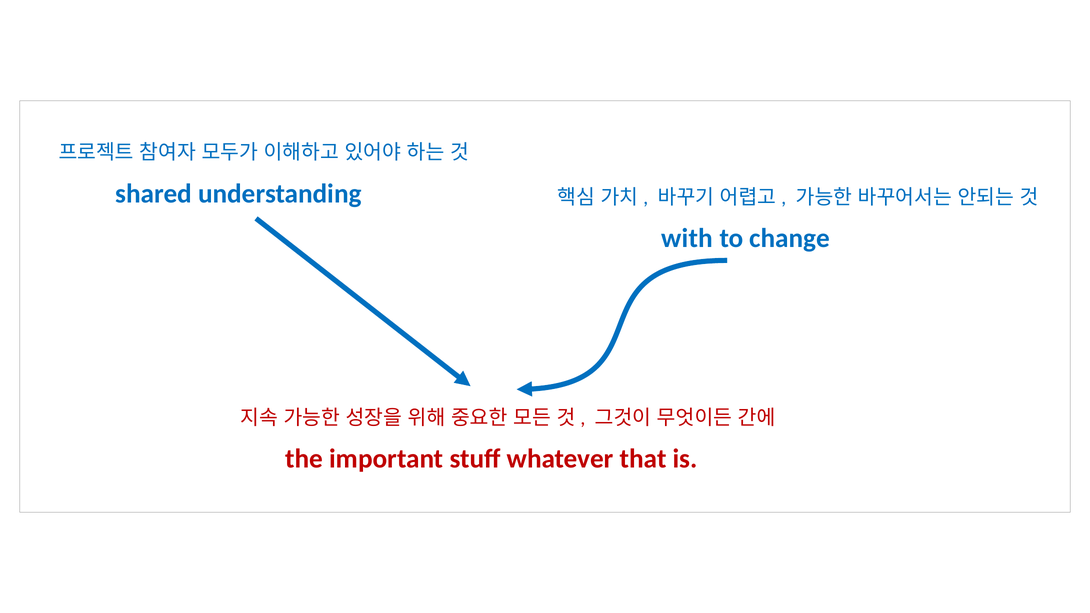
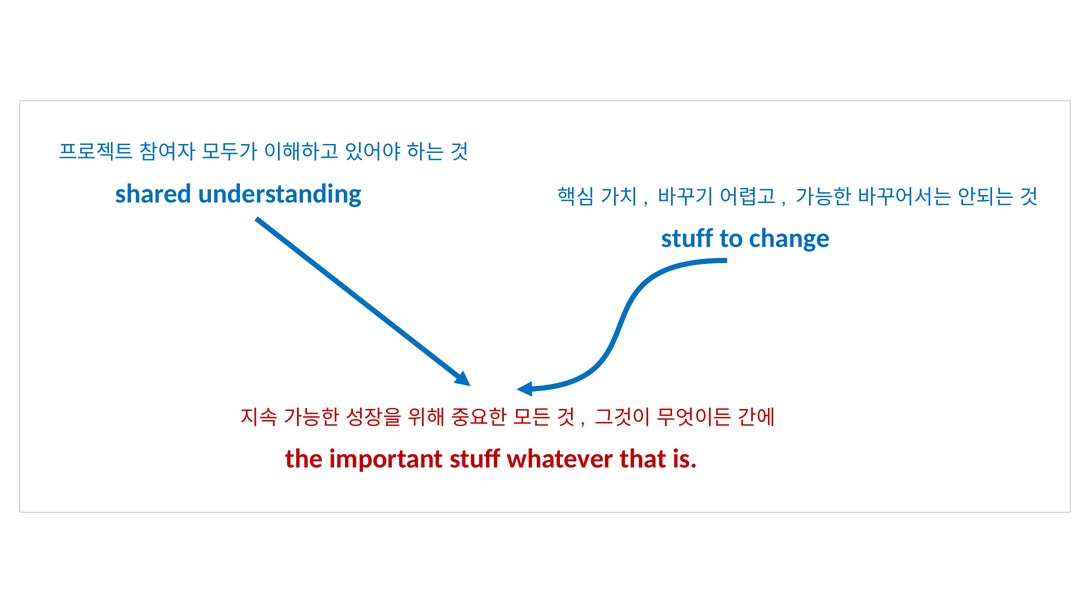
with: with -> stuff (687, 238)
